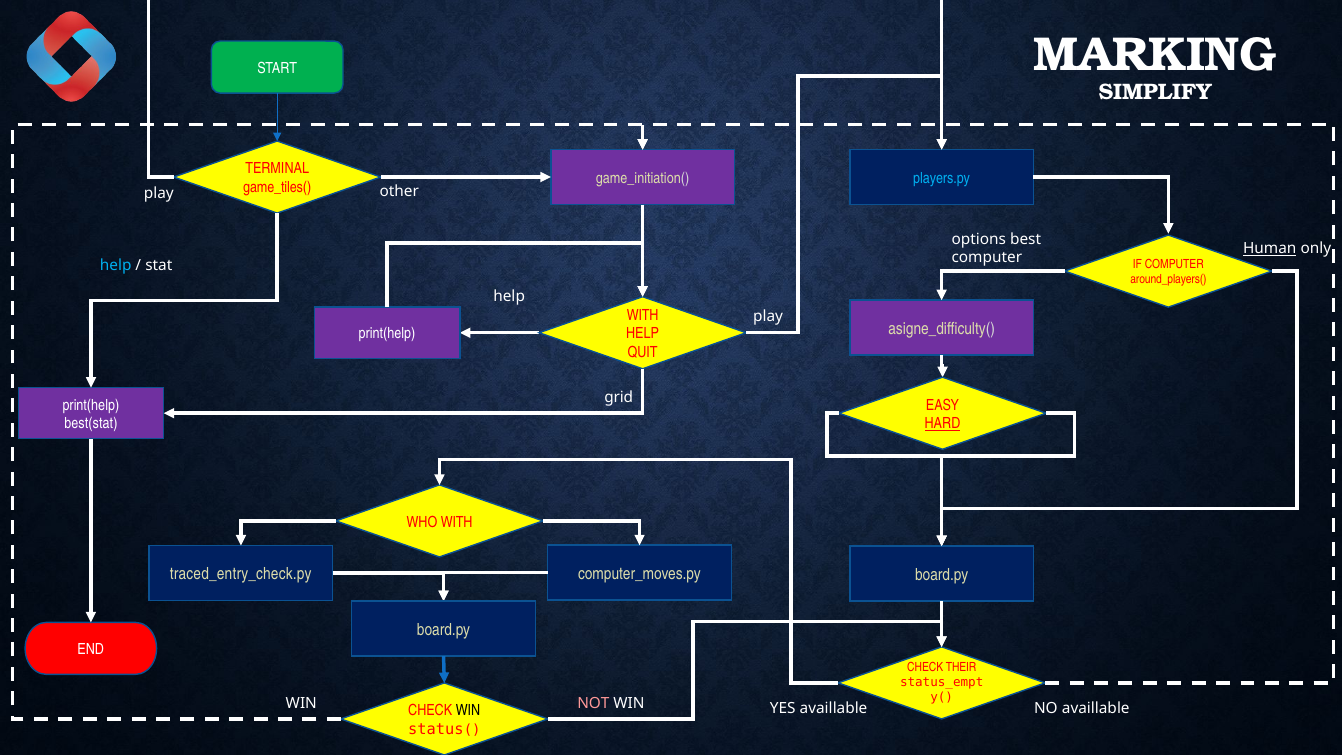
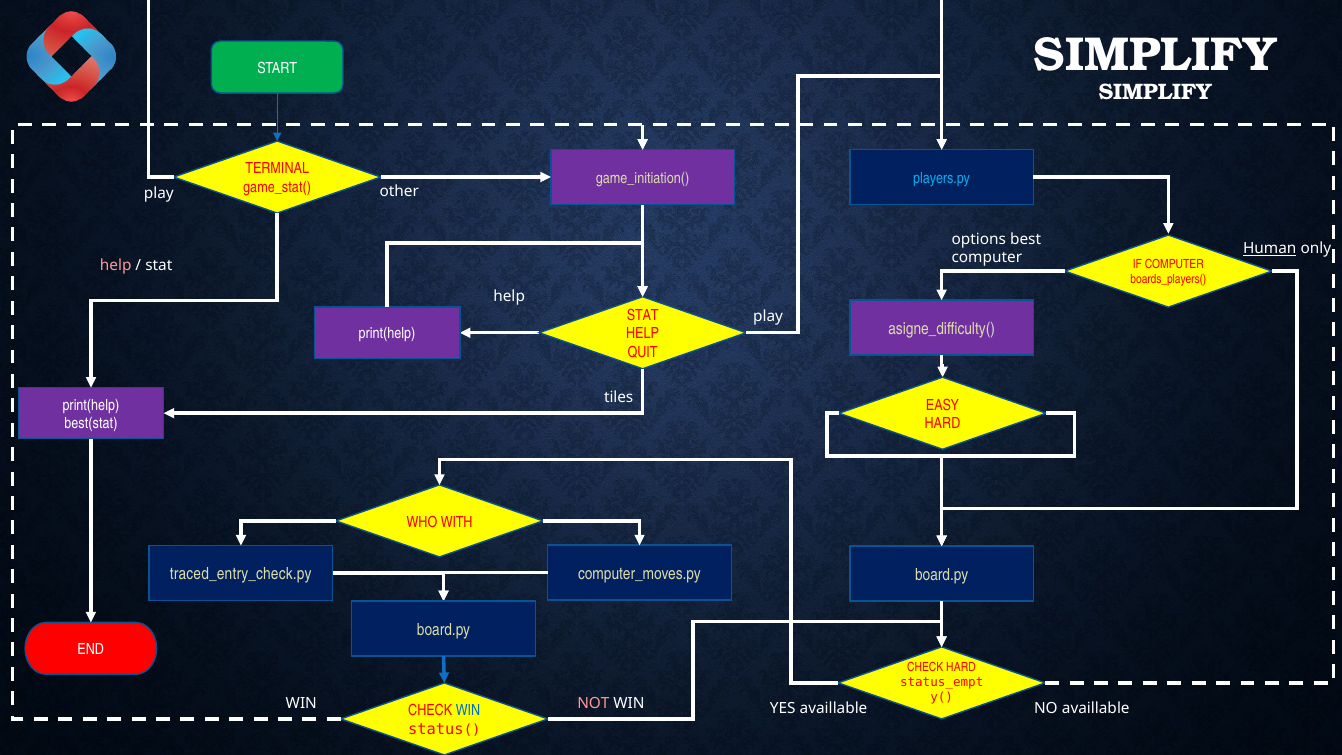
MARKING: MARKING -> SIMPLIFY (1155, 55)
game_tiles(: game_tiles( -> game_stat( (277, 187)
help colour: light blue -> pink (116, 266)
around_players(: around_players( -> boards_players( (1168, 279)
WITH: WITH -> STAT (643, 315)
grid: grid -> tiles (619, 397)
HARD underline: present -> none (942, 423)
CHECK THEIR: THEIR -> HARD (961, 667)
WIN colour: black -> blue (468, 711)
